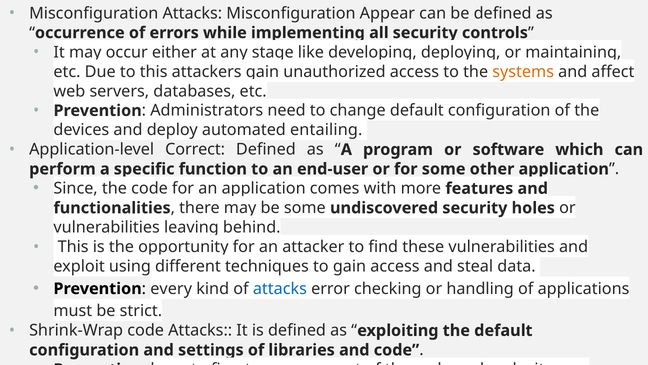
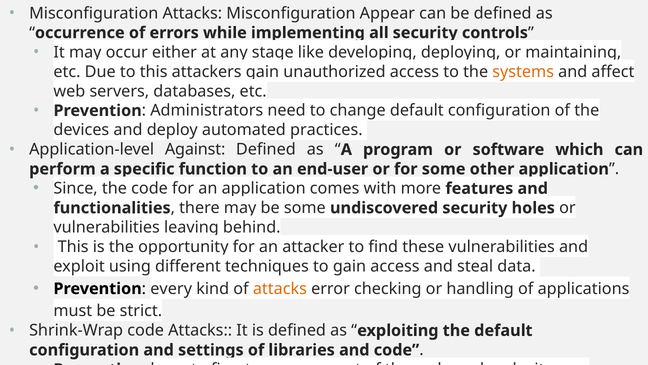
entailing: entailing -> practices (326, 130)
Correct: Correct -> Against (195, 149)
attacks colour: blue -> orange (280, 288)
